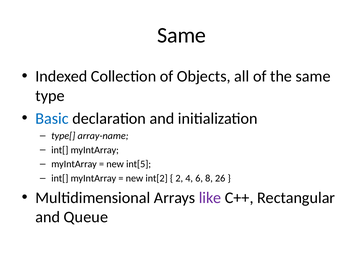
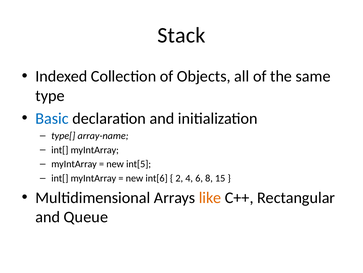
Same: Same -> Stack (181, 35)
int[2: int[2 -> int[6 (157, 178)
26: 26 -> 15 (220, 178)
like colour: purple -> orange (210, 197)
